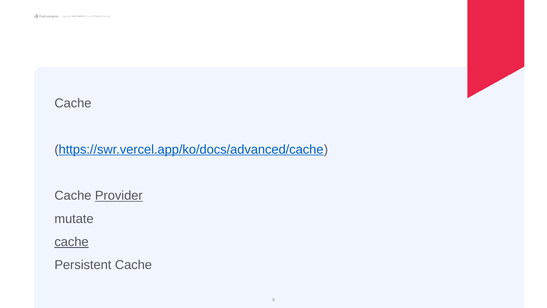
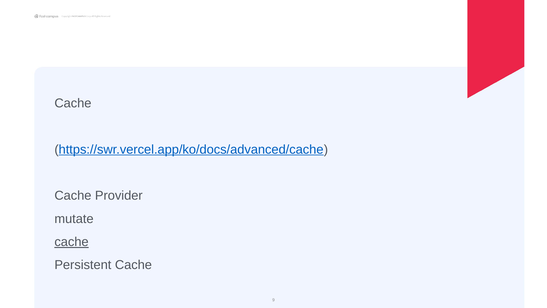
Provider underline: present -> none (119, 196)
